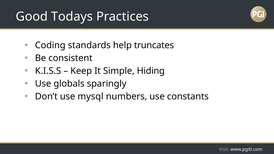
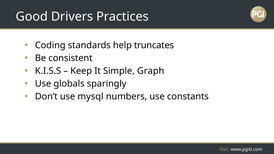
Todays: Todays -> Drivers (72, 17)
Hiding: Hiding -> Graph (151, 71)
